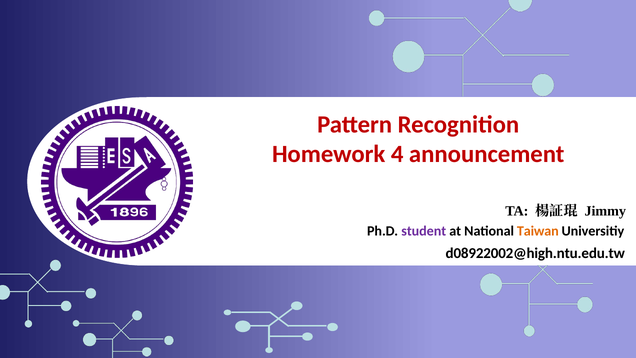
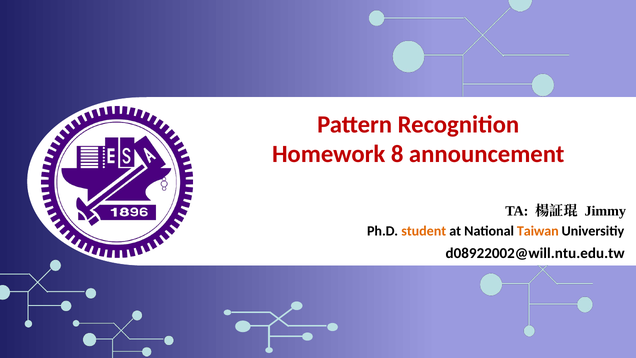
4: 4 -> 8 (397, 154)
student colour: purple -> orange (424, 231)
d08922002@high.ntu.edu.tw: d08922002@high.ntu.edu.tw -> d08922002@will.ntu.edu.tw (535, 253)
